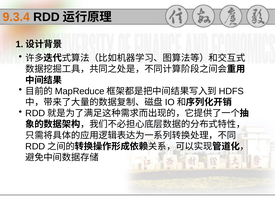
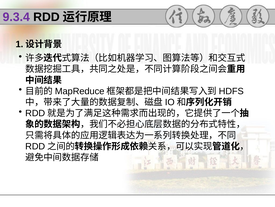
9.3.4 colour: orange -> purple (16, 17)
